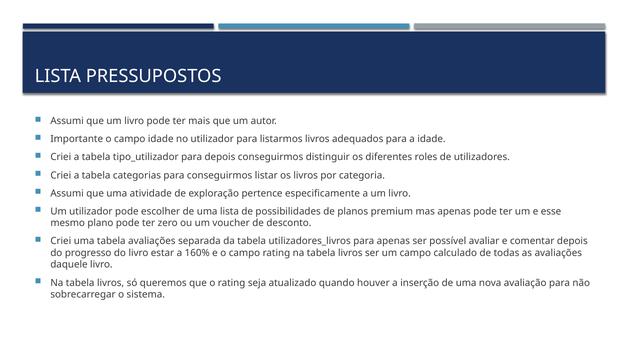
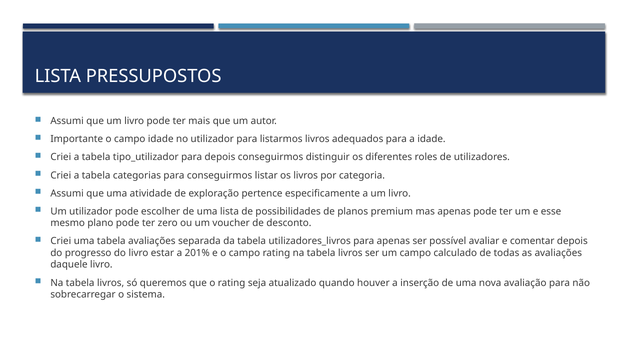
160%: 160% -> 201% (197, 253)
